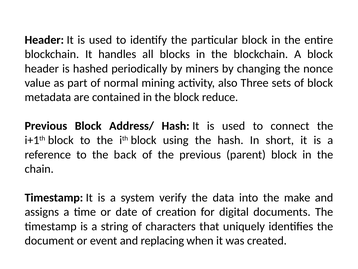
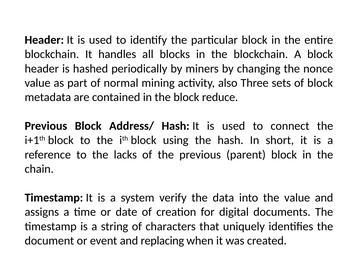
back: back -> lacks (125, 154)
the make: make -> value (297, 197)
